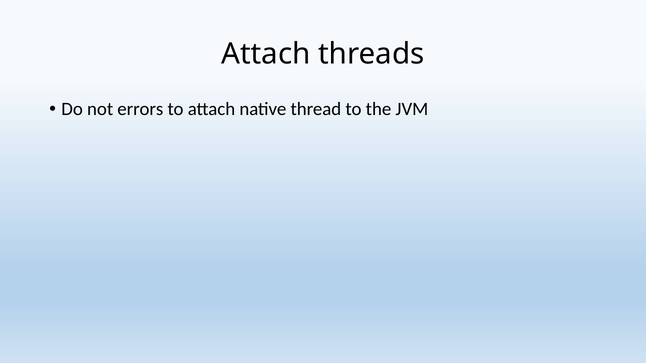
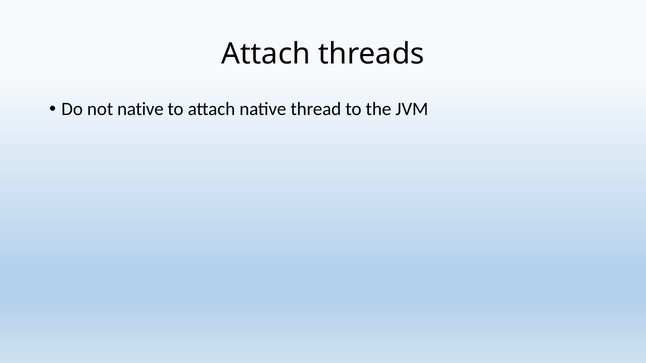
not errors: errors -> native (140, 109)
